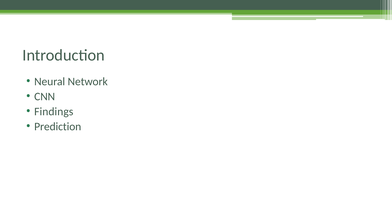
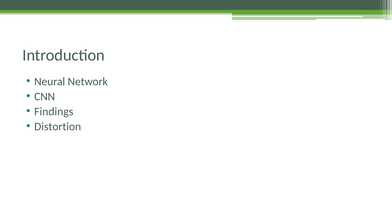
Prediction: Prediction -> Distortion (58, 126)
